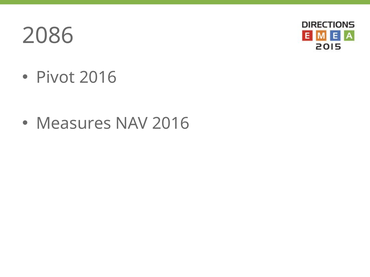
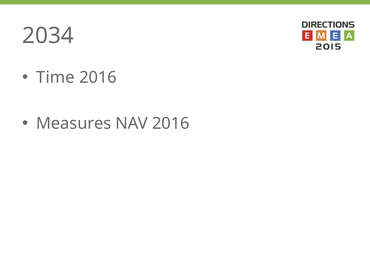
2086: 2086 -> 2034 (48, 36)
Pivot: Pivot -> Time (55, 78)
